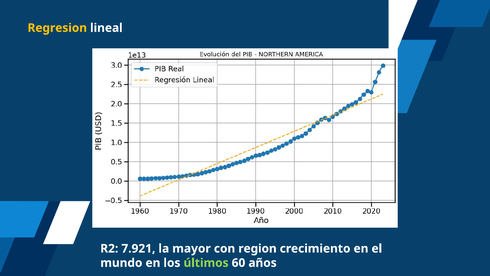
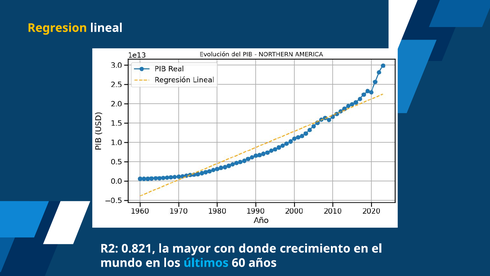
7.921: 7.921 -> 0.821 (138, 248)
region: region -> donde (257, 248)
últimos colour: light green -> light blue (206, 263)
